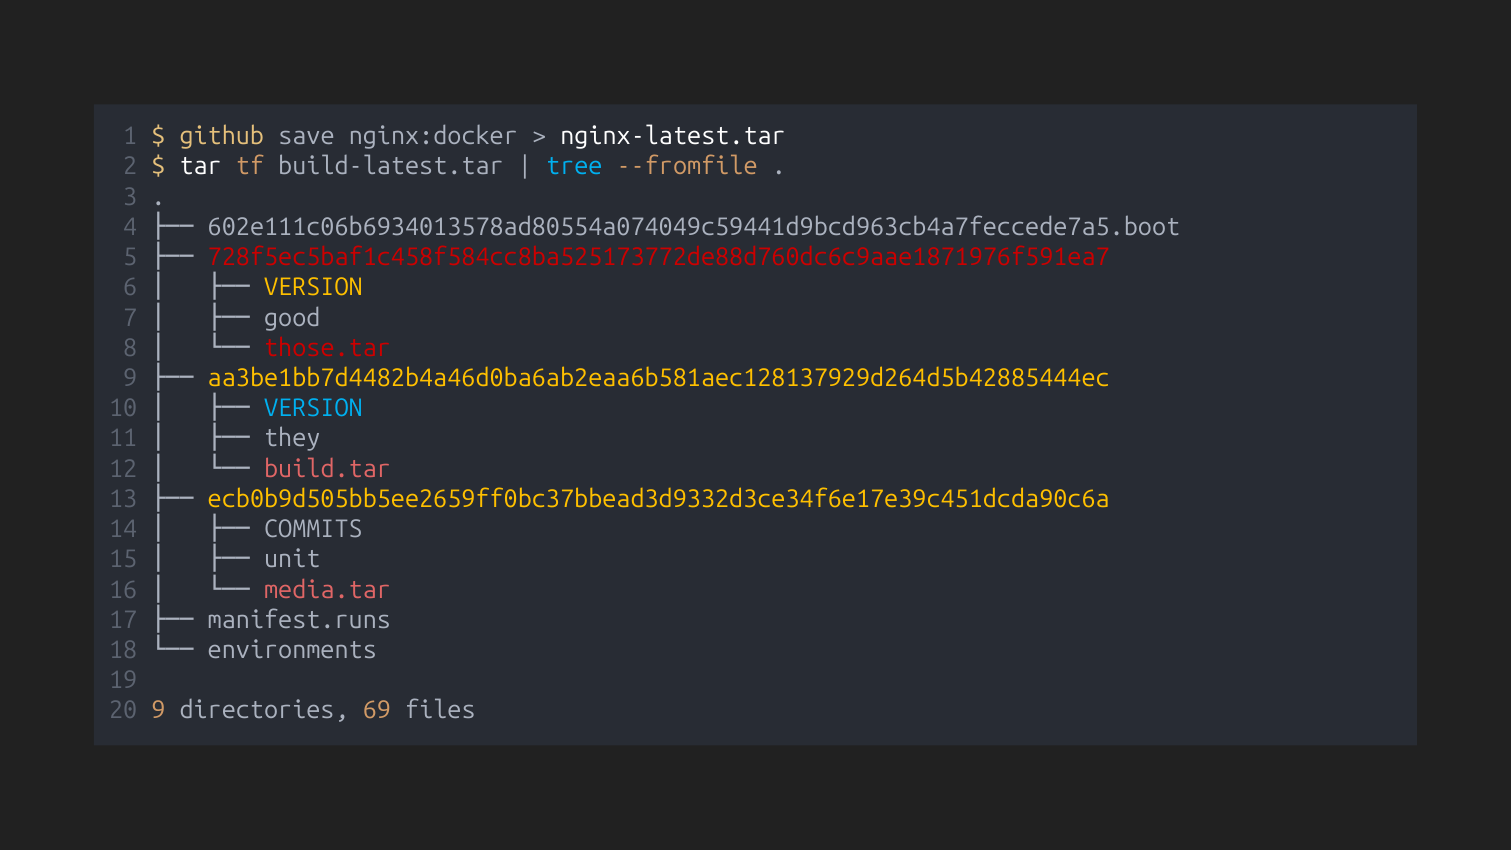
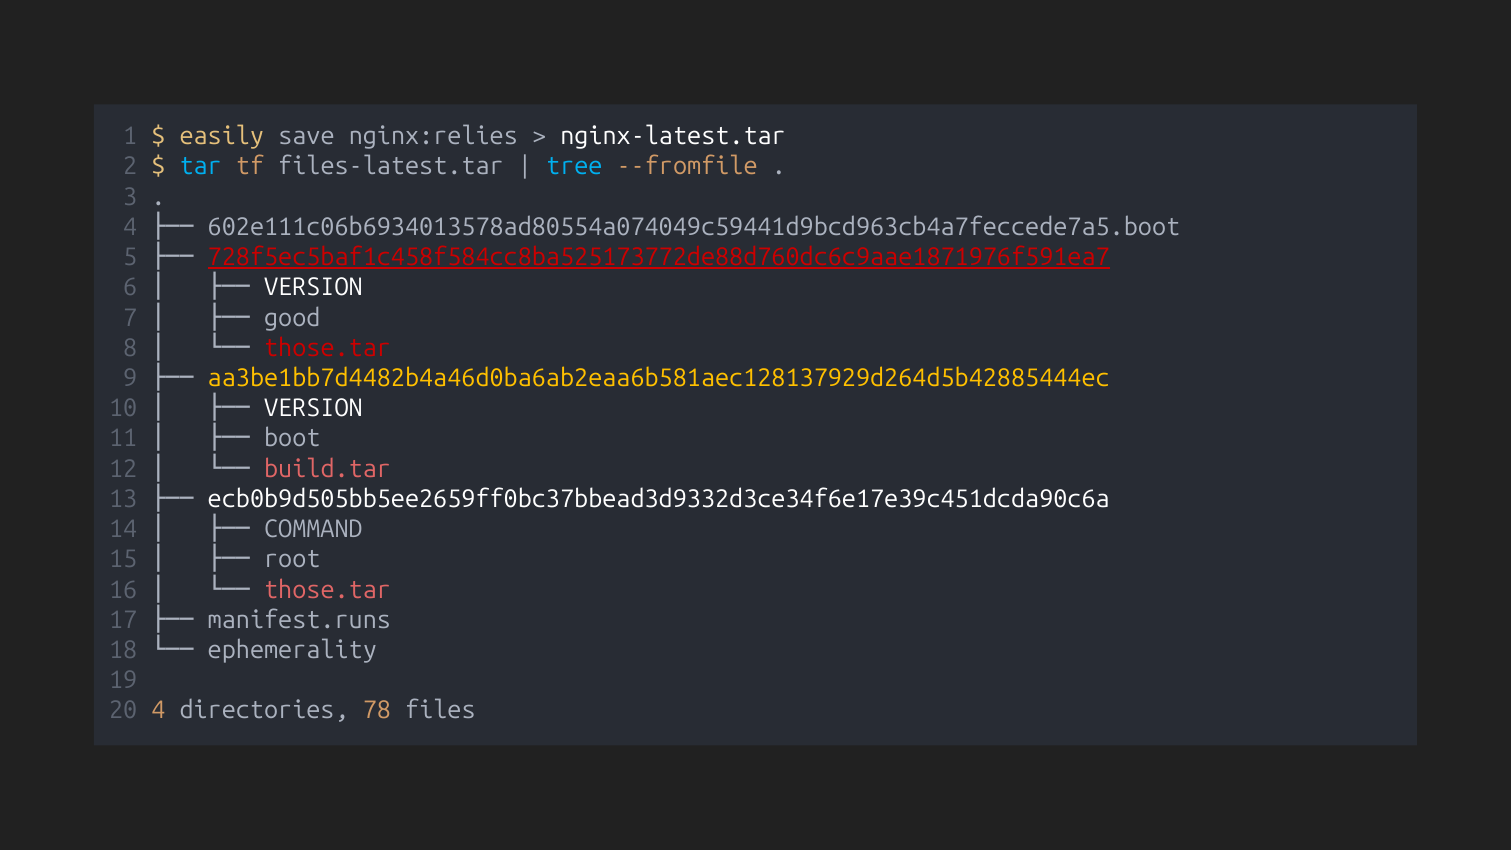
github: github -> easily (222, 136)
nginx:docker: nginx:docker -> nginx:relies (433, 136)
tar colour: white -> light blue (201, 167)
build-latest.tar: build-latest.tar -> files-latest.tar (391, 167)
728f5ec5baf1c458f584cc8ba525173772de88d760dc6c9aae1871976f591ea7 underline: none -> present (659, 257)
VERSION colour: yellow -> white (313, 288)
VERSION colour: light blue -> white (313, 408)
they: they -> boot (292, 439)
ecb0b9d505bb5ee2659ff0bc37bbead3d9332d3ce34f6e17e39c451dcda90c6a colour: yellow -> white (659, 499)
COMMITS: COMMITS -> COMMAND (313, 529)
unit: unit -> root (292, 560)
media.tar: media.tar -> those.tar (328, 590)
environments: environments -> ephemerality (292, 650)
20 9: 9 -> 4 (158, 711)
69: 69 -> 78 (377, 711)
